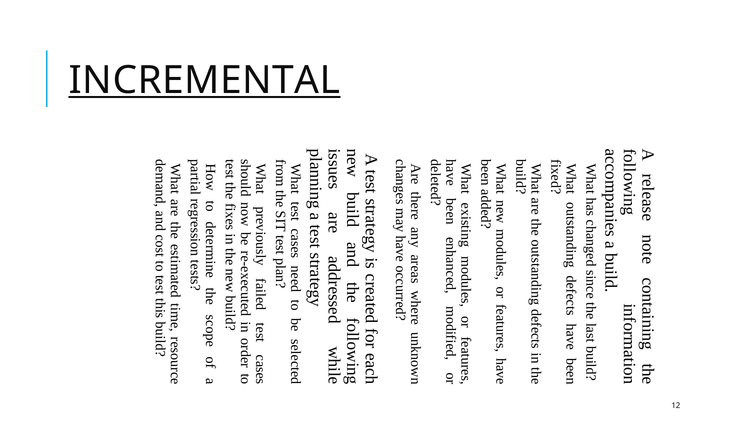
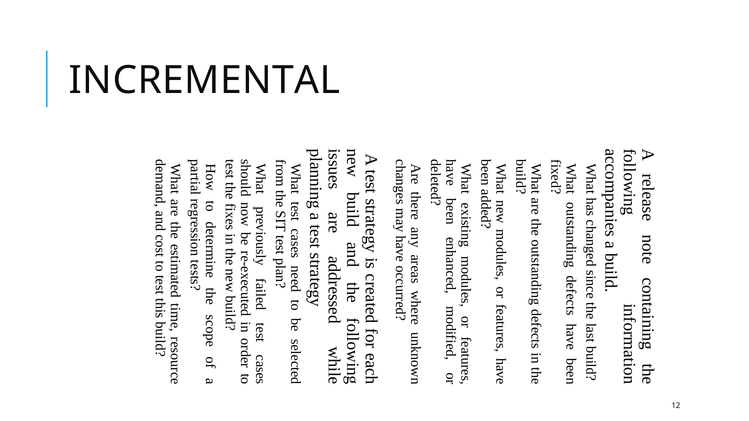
INCREMENTAL underline: present -> none (204, 80)
